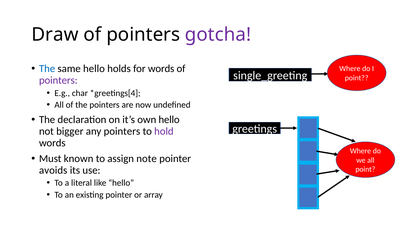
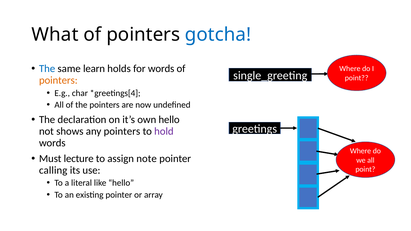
Draw: Draw -> What (55, 35)
gotcha colour: purple -> blue (218, 35)
same hello: hello -> learn (94, 69)
pointers colour: purple -> orange (58, 80)
bigger: bigger -> shows (70, 131)
known: known -> lecture (79, 159)
avoids: avoids -> calling (53, 170)
